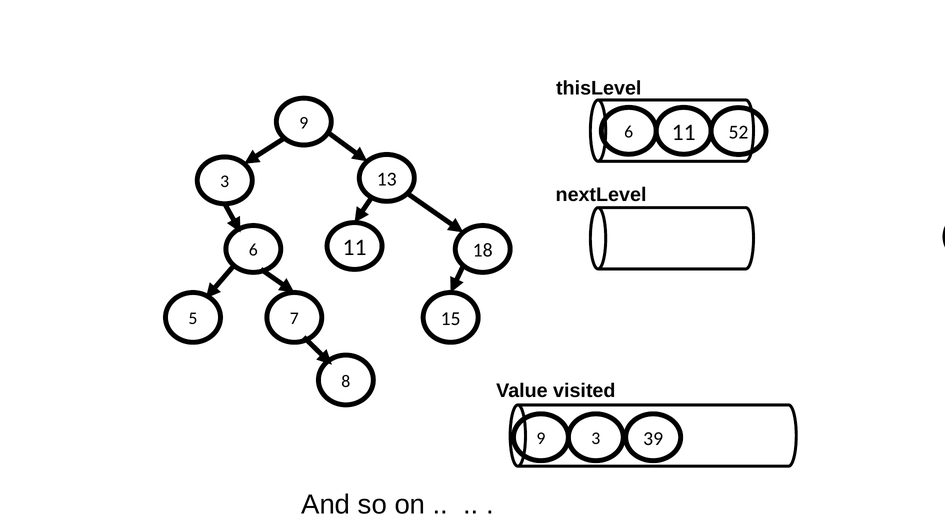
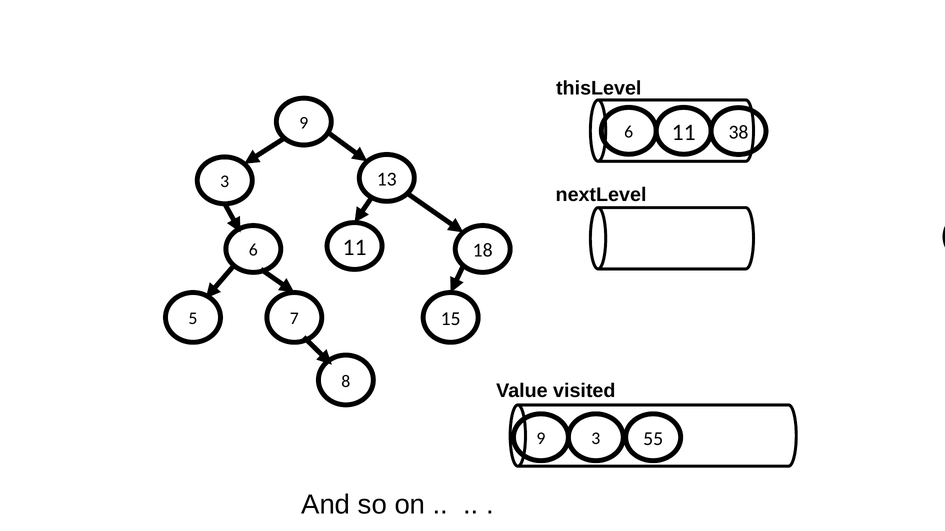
52: 52 -> 38 (738, 133)
39: 39 -> 55 (653, 439)
